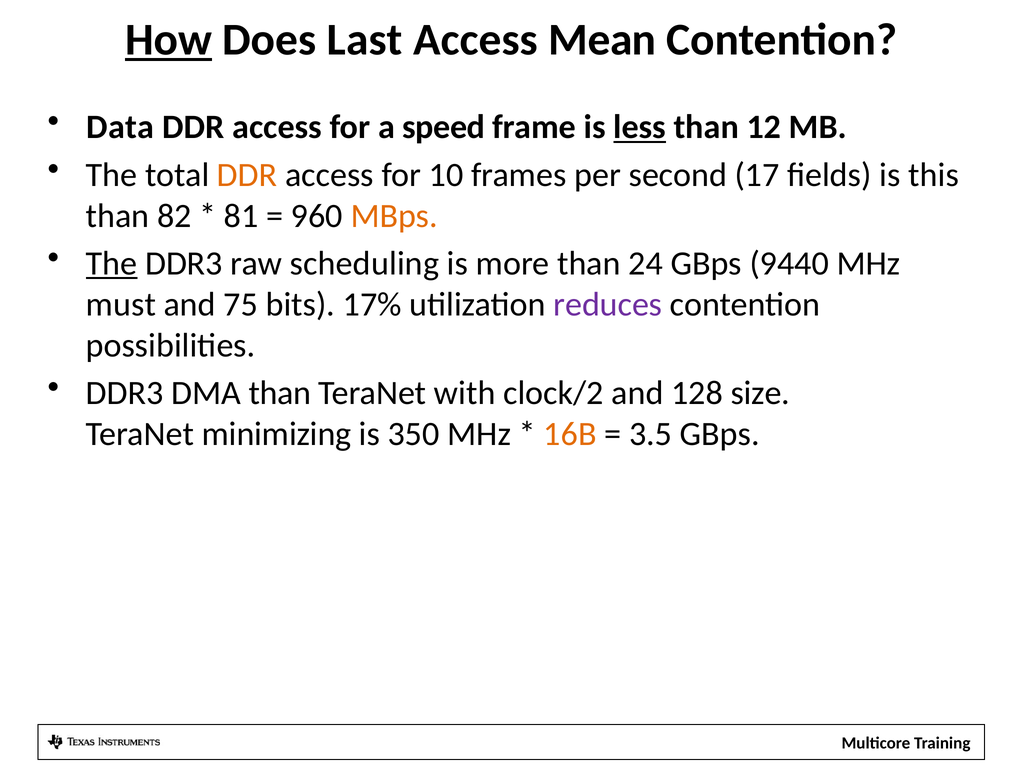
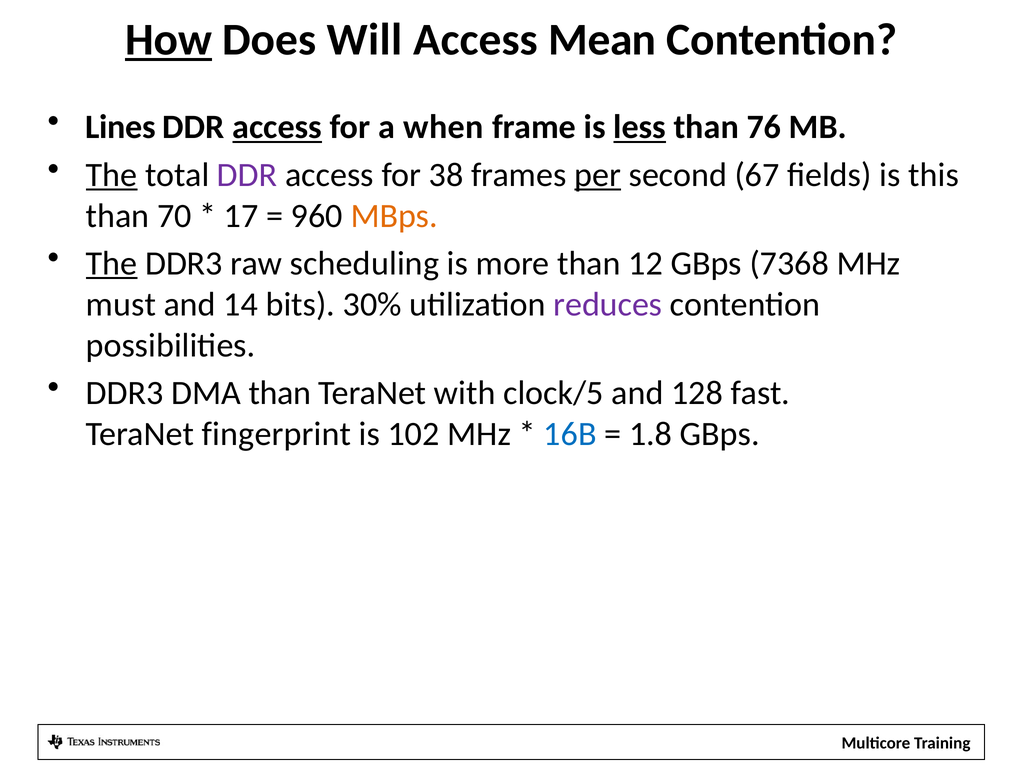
Last: Last -> Will (365, 40)
Data: Data -> Lines (120, 127)
access underline: none -> present (277, 127)
speed: speed -> when (443, 127)
12: 12 -> 76 (764, 127)
The underline: none -> present (112, 175)
DDR colour: orange -> purple (247, 175)
10: 10 -> 38 (446, 175)
per underline: none -> present (598, 175)
17: 17 -> 67 (757, 175)
82: 82 -> 70 (174, 216)
81: 81 -> 17 (241, 216)
24: 24 -> 12 (646, 264)
9440: 9440 -> 7368 (789, 264)
75: 75 -> 14 (241, 305)
17%: 17% -> 30% (372, 305)
clock/2: clock/2 -> clock/5 (553, 393)
size: size -> fast (760, 393)
minimizing: minimizing -> fingerprint (276, 434)
350: 350 -> 102 (414, 434)
16B colour: orange -> blue (570, 434)
3.5: 3.5 -> 1.8 (651, 434)
